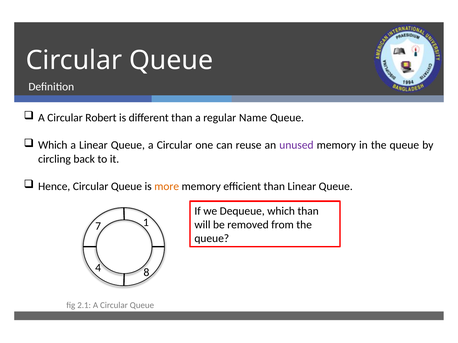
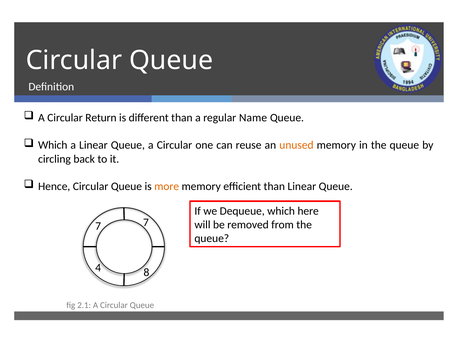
Robert: Robert -> Return (101, 118)
unused colour: purple -> orange (296, 145)
which than: than -> here (308, 211)
7 1: 1 -> 7 (146, 223)
